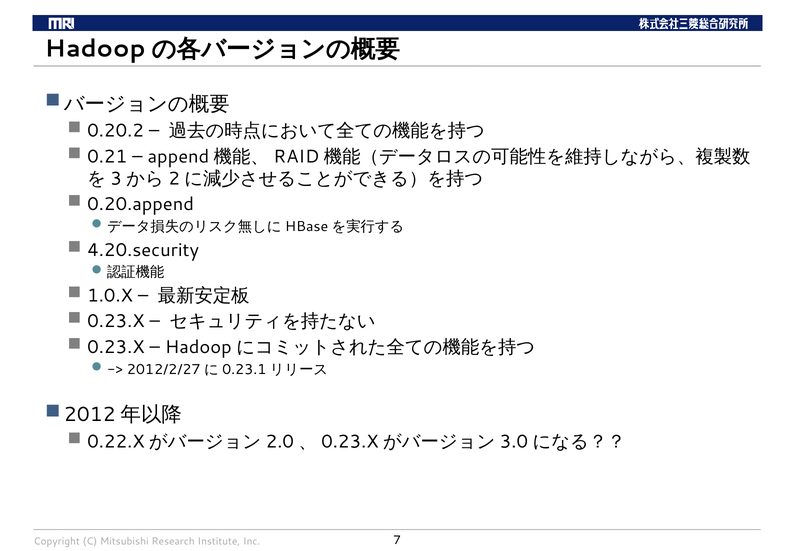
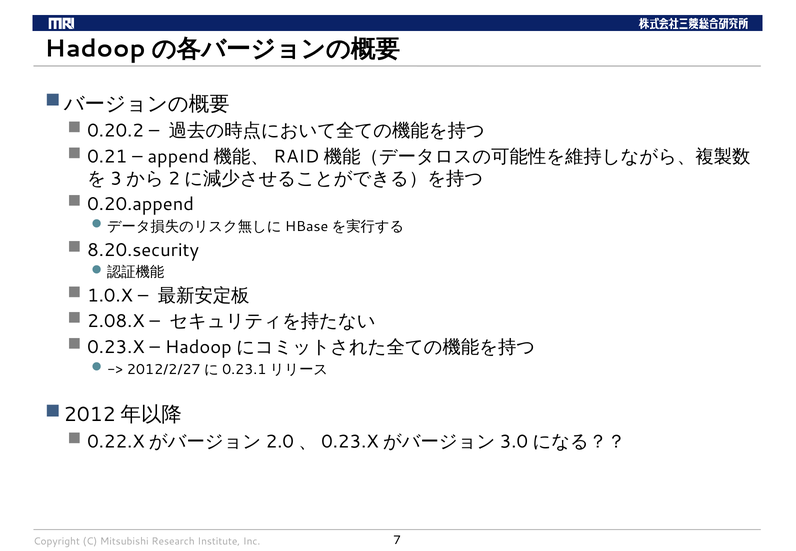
4.20.security: 4.20.security -> 8.20.security (143, 250)
0.23.X: 0.23.X -> 2.08.X (116, 321)
